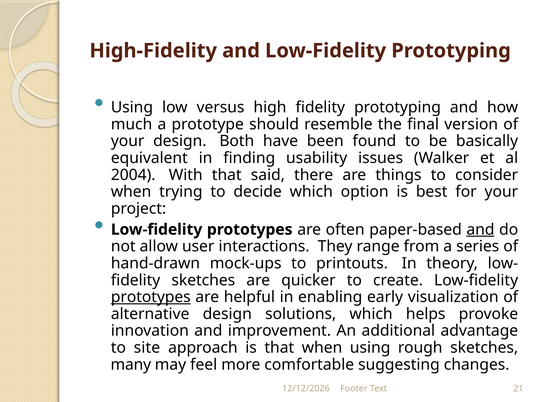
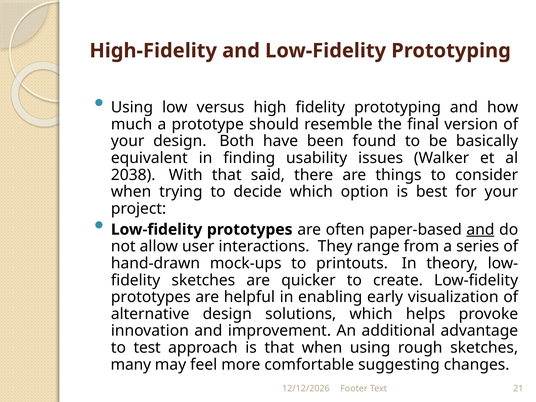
2004: 2004 -> 2038 (133, 175)
prototypes underline: present -> none (151, 297)
site: site -> test (147, 348)
